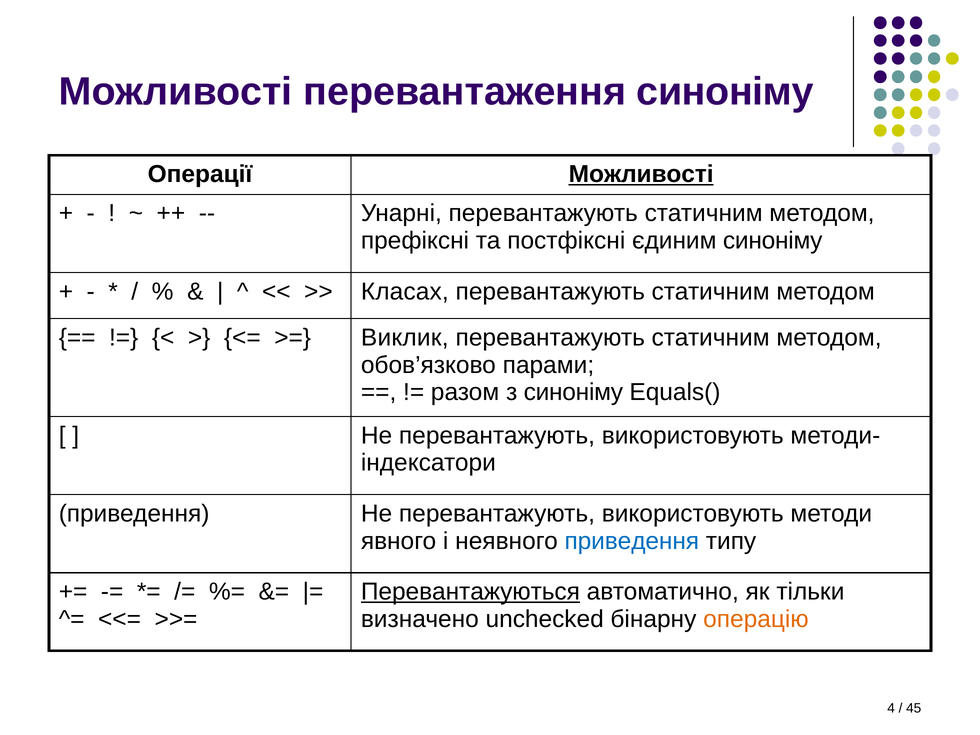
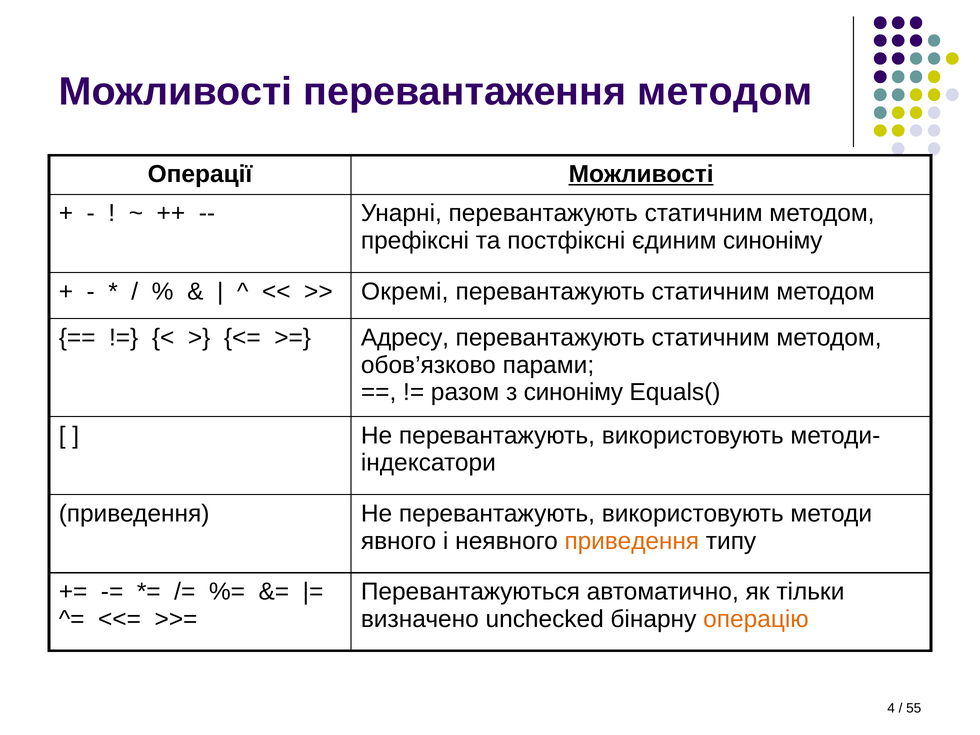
перевантаження синоніму: синоніму -> методом (725, 92)
Класах: Класах -> Окремі (405, 292)
Виклик: Виклик -> Адресу (405, 337)
приведення colour: blue -> orange (632, 541)
Перевантажуються underline: present -> none (470, 592)
45: 45 -> 55 (914, 708)
